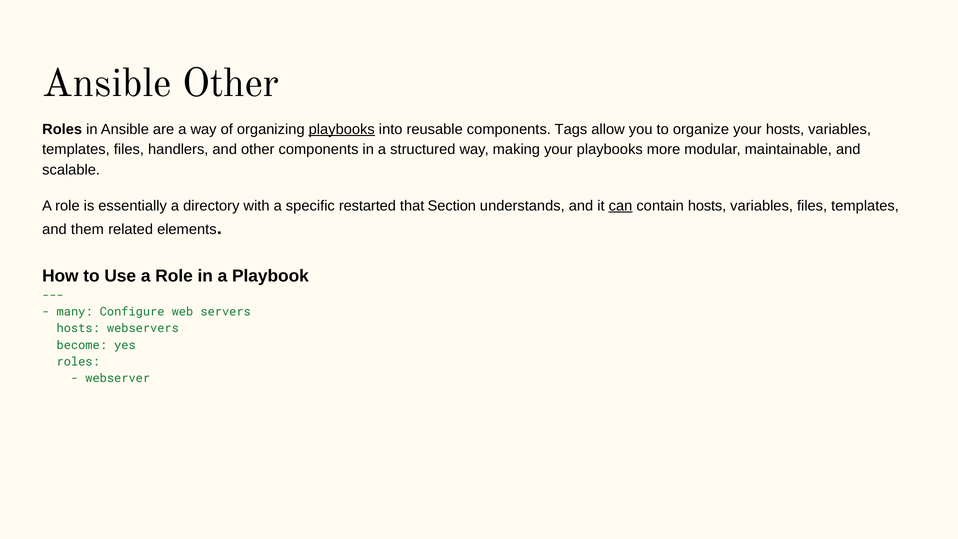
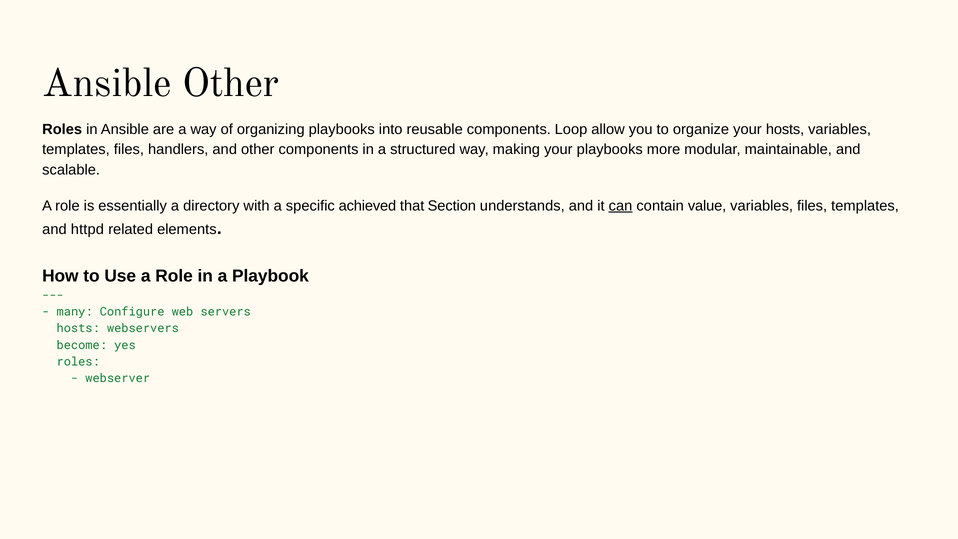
playbooks underline: present -> none (342, 129)
Tags: Tags -> Loop (571, 129)
restarted: restarted -> achieved (367, 206)
contain hosts: hosts -> value (707, 206)
them: them -> httpd (87, 229)
